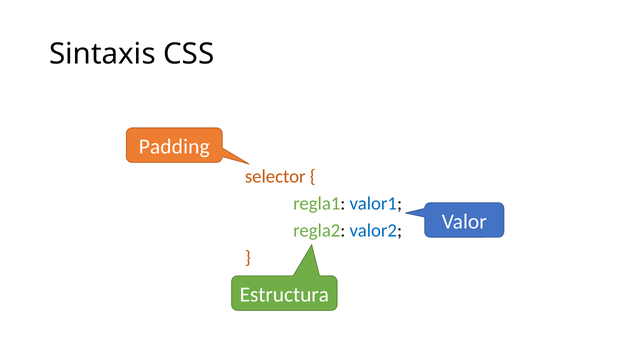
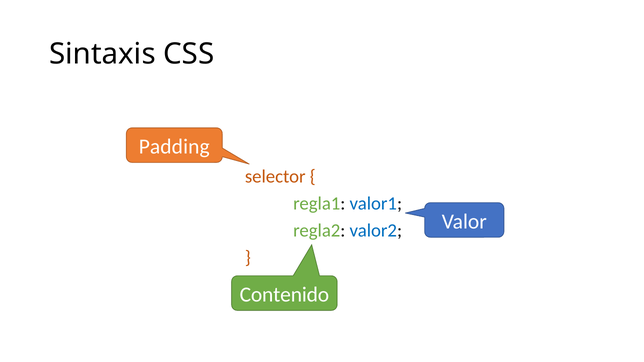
Estructura: Estructura -> Contenido (284, 295)
